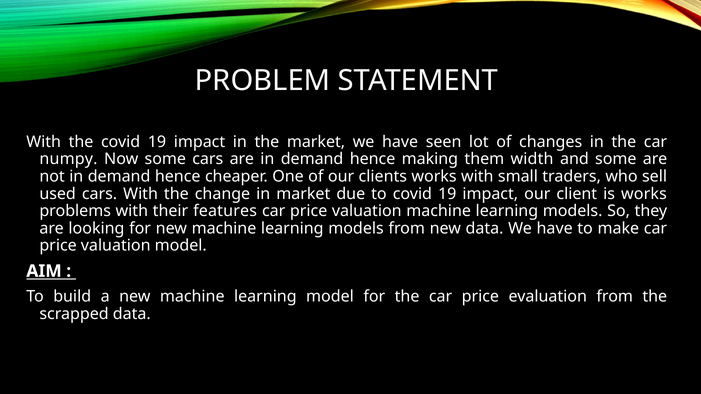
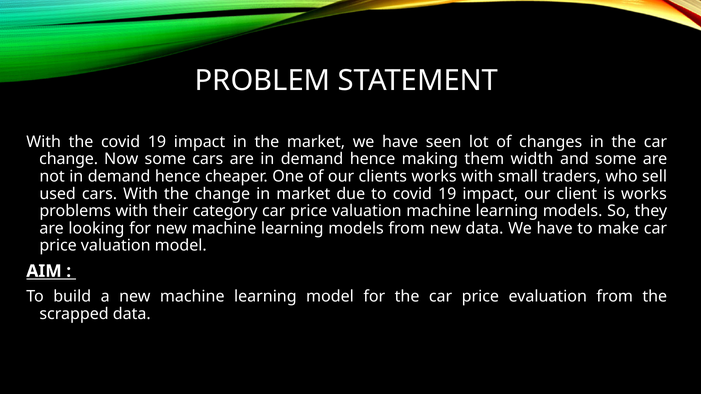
numpy: numpy -> change (69, 159)
features: features -> category (225, 211)
